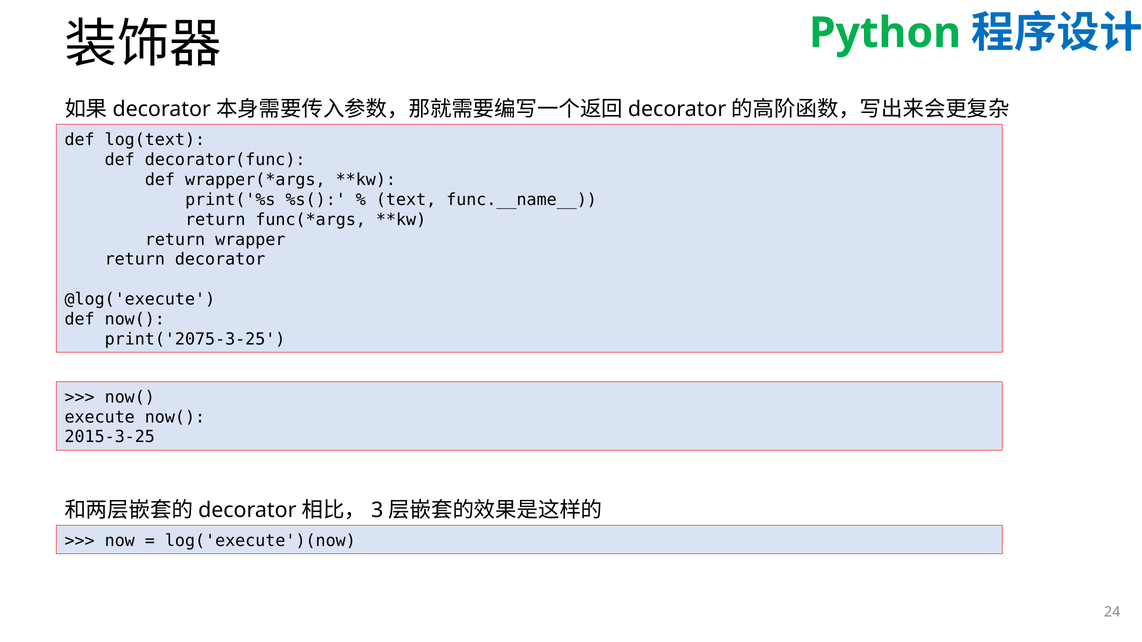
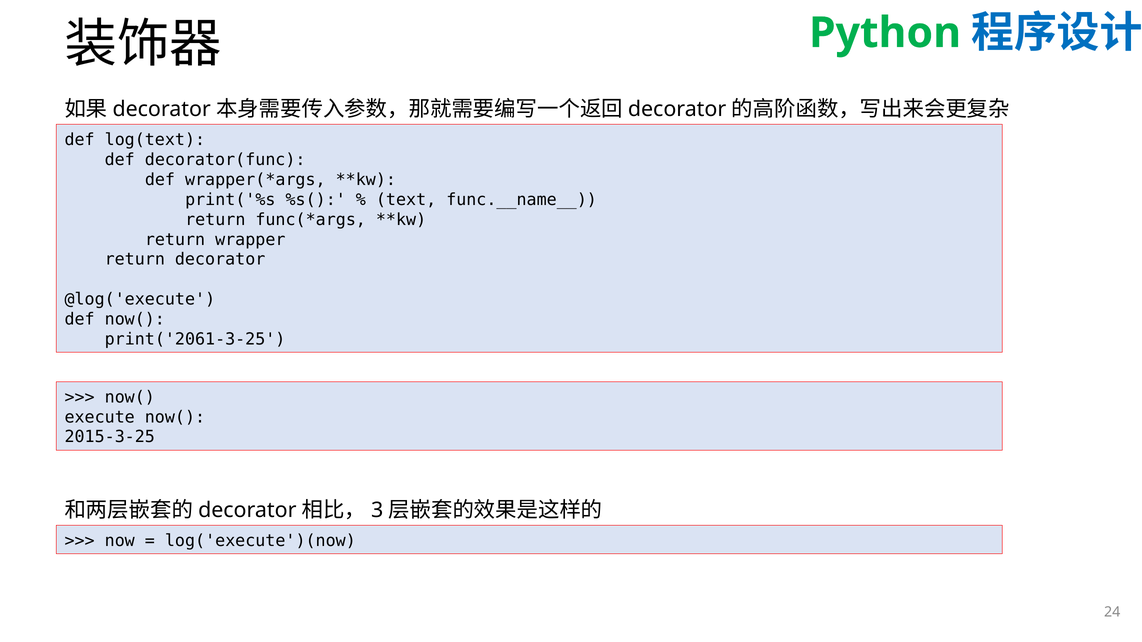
print('2075-3-25: print('2075-3-25 -> print('2061-3-25 (195, 340)
